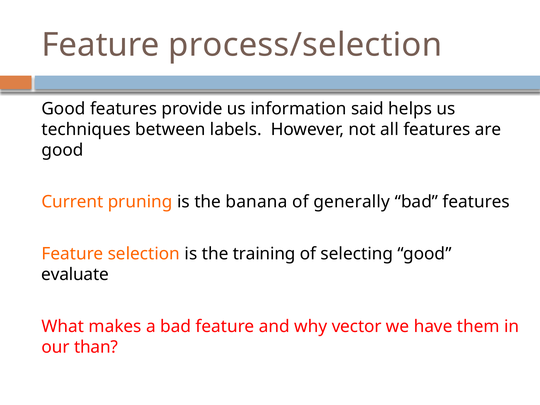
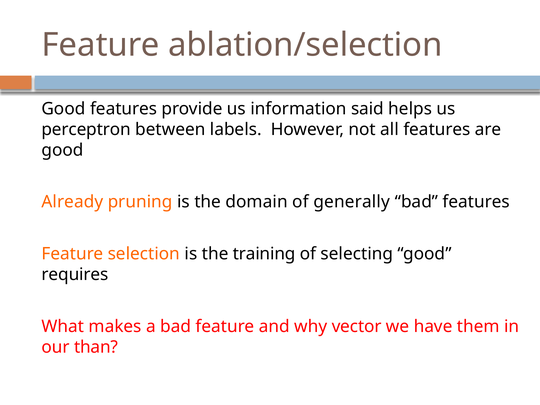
process/selection: process/selection -> ablation/selection (305, 45)
techniques: techniques -> perceptron (86, 129)
Current: Current -> Already (72, 202)
banana: banana -> domain (257, 202)
evaluate: evaluate -> requires (75, 275)
